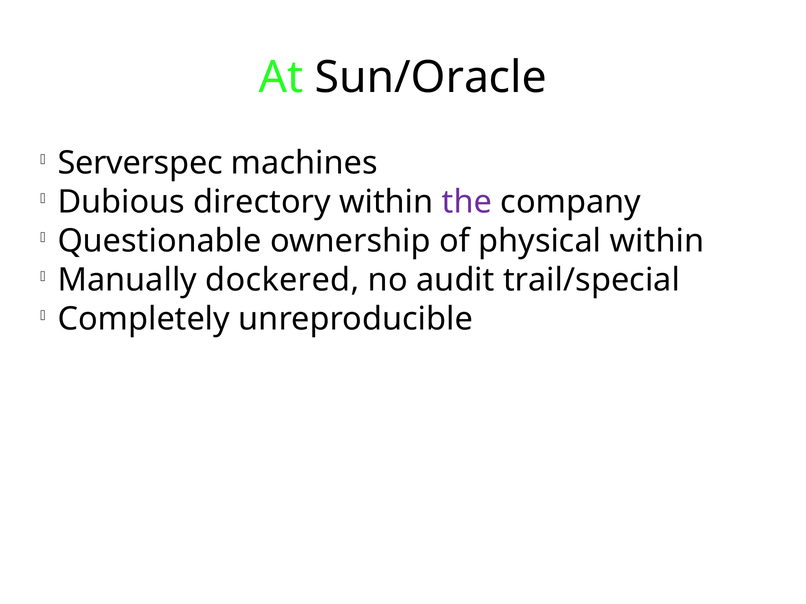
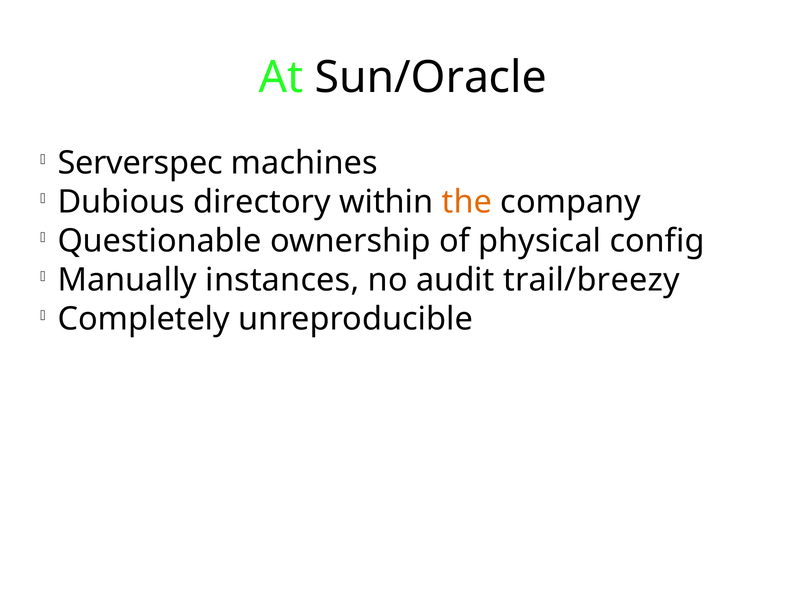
the colour: purple -> orange (467, 202)
physical within: within -> config (657, 241)
dockered: dockered -> instances (282, 280)
trail/special: trail/special -> trail/breezy (591, 280)
